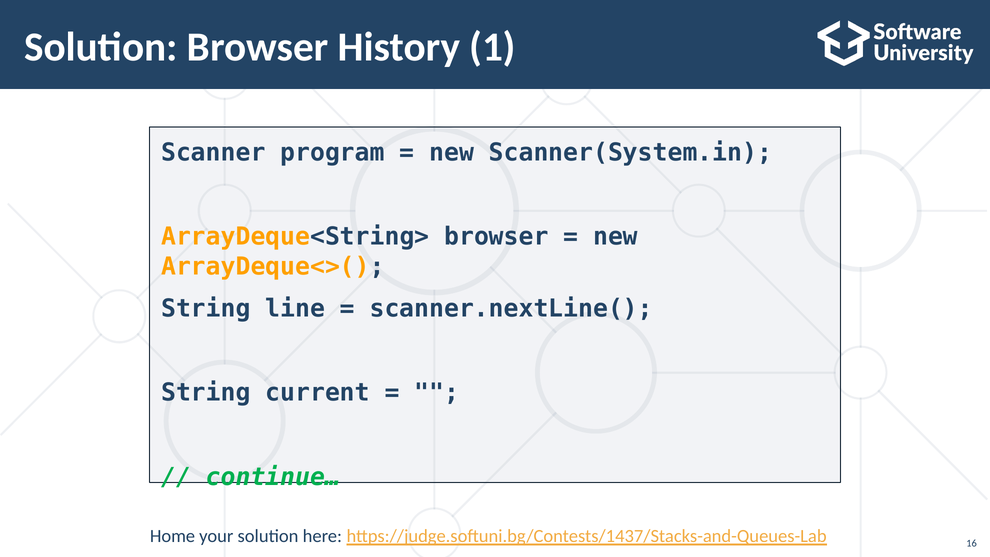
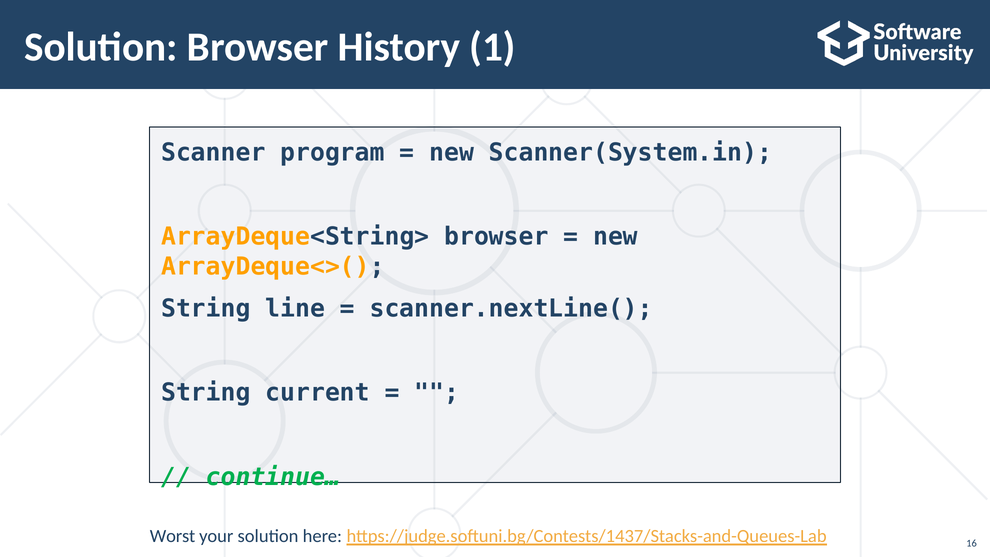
Home: Home -> Worst (173, 536)
